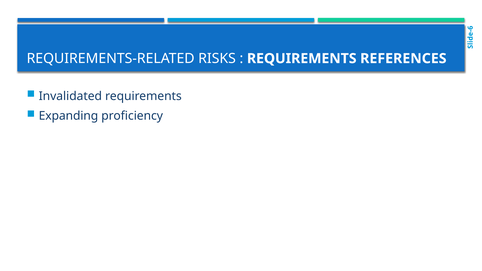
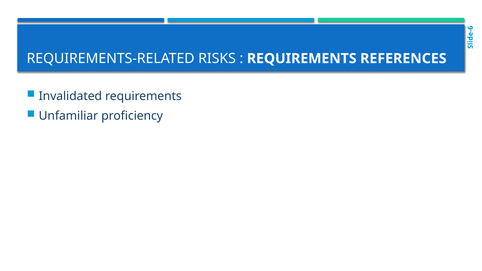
Expanding: Expanding -> Unfamiliar (68, 116)
